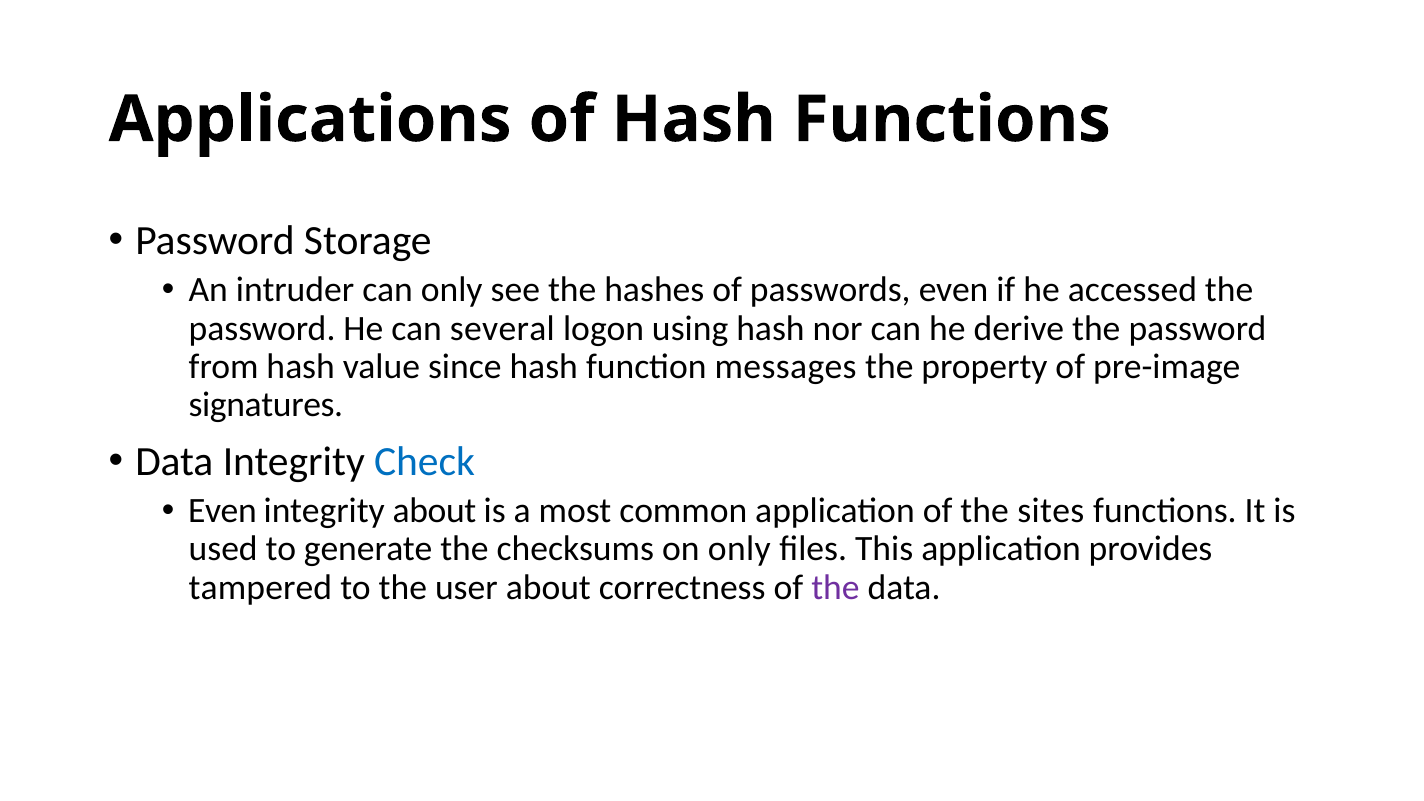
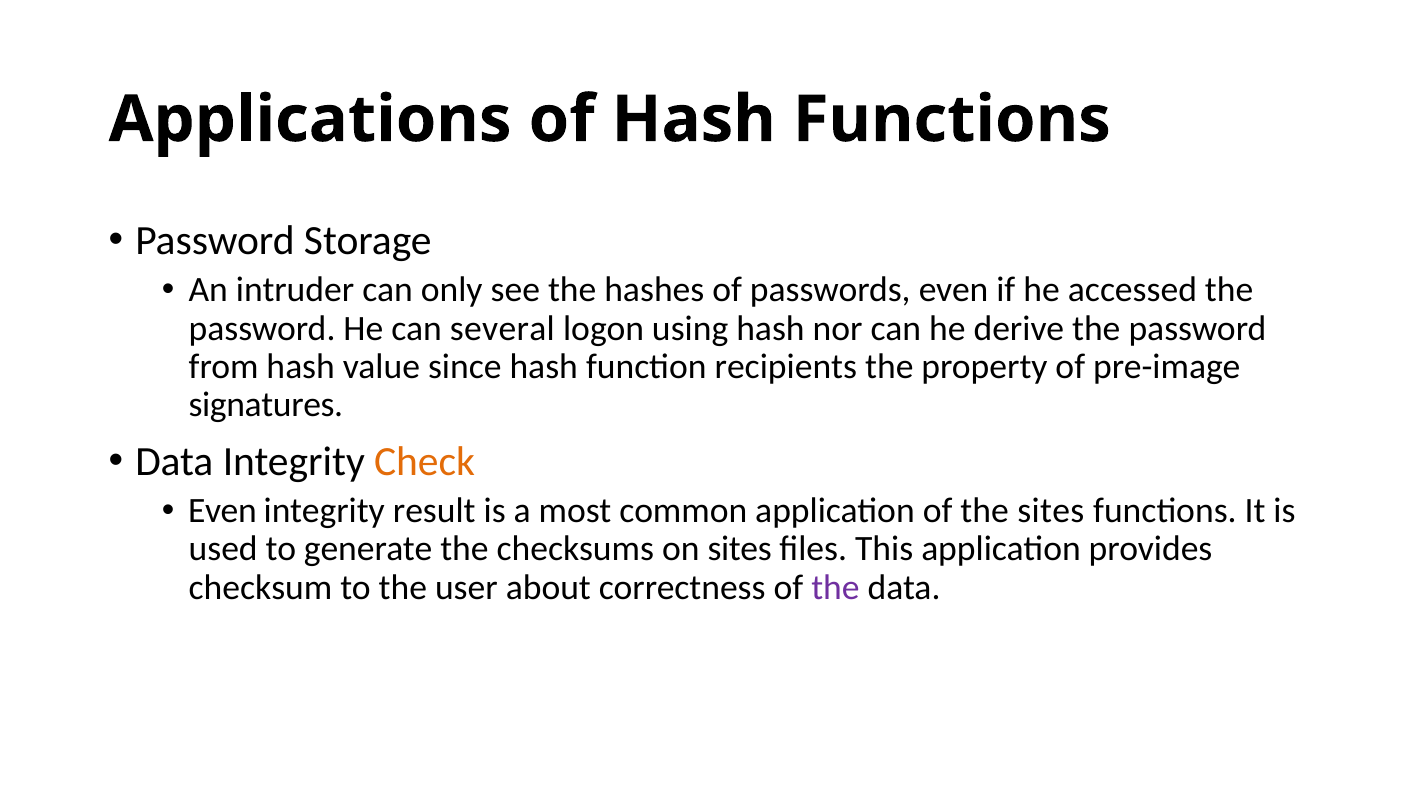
messages: messages -> recipients (786, 367)
Check colour: blue -> orange (425, 462)
integrity about: about -> result (434, 511)
on only: only -> sites (740, 549)
tampered: tampered -> checksum (260, 588)
